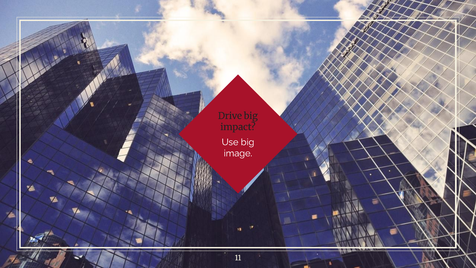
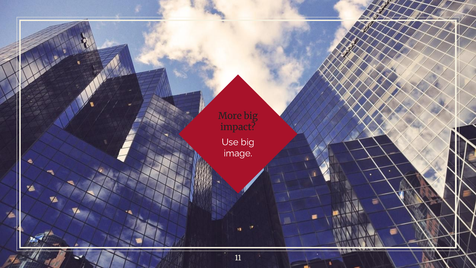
Drive: Drive -> More (230, 116)
